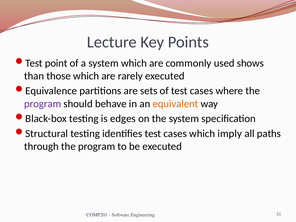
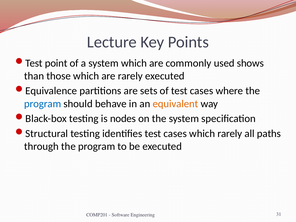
program colour: purple -> blue (43, 104)
edges: edges -> nodes (123, 119)
which imply: imply -> rarely (230, 134)
